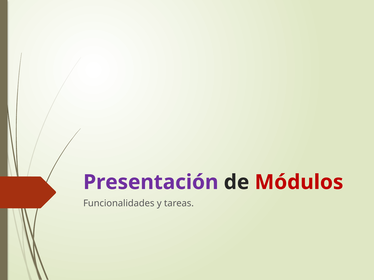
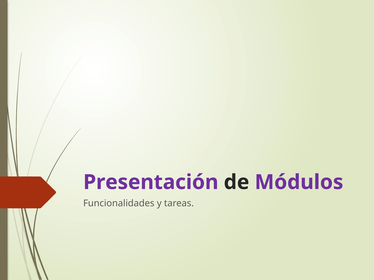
Módulos colour: red -> purple (299, 183)
